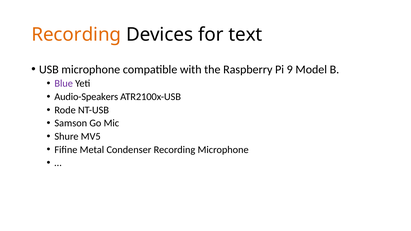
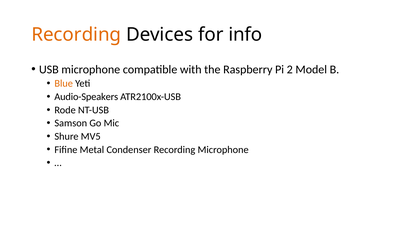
text: text -> info (245, 35)
9: 9 -> 2 (290, 69)
Blue colour: purple -> orange (64, 84)
